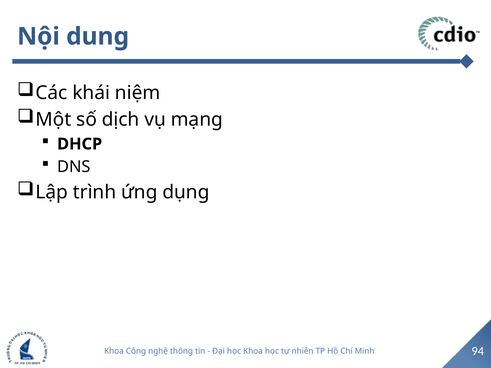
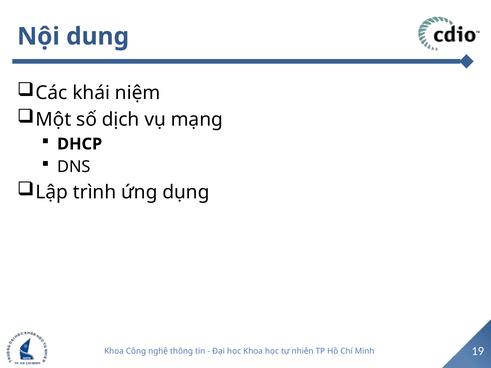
94: 94 -> 19 (478, 351)
